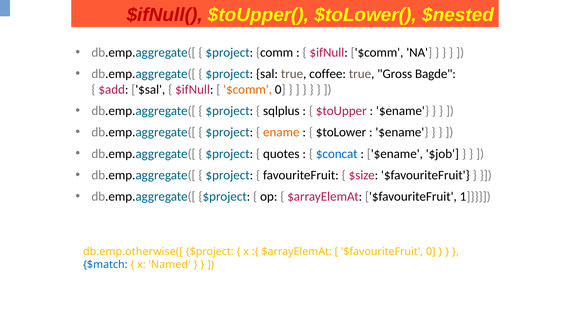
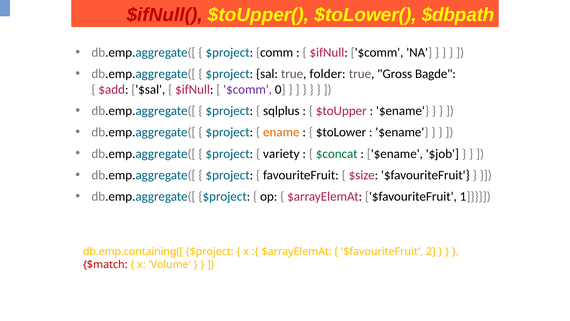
$nested: $nested -> $dbpath (458, 15)
coffee: coffee -> folder (328, 74)
$comm colour: orange -> purple (248, 89)
quotes: quotes -> variety (281, 154)
$concat colour: blue -> green (337, 154)
db.emp.otherwise([: db.emp.otherwise([ -> db.emp.containing([ (133, 251)
$favouriteFruit 0: 0 -> 2 (431, 251)
$match colour: blue -> red (105, 264)
Named: Named -> Volume (170, 264)
